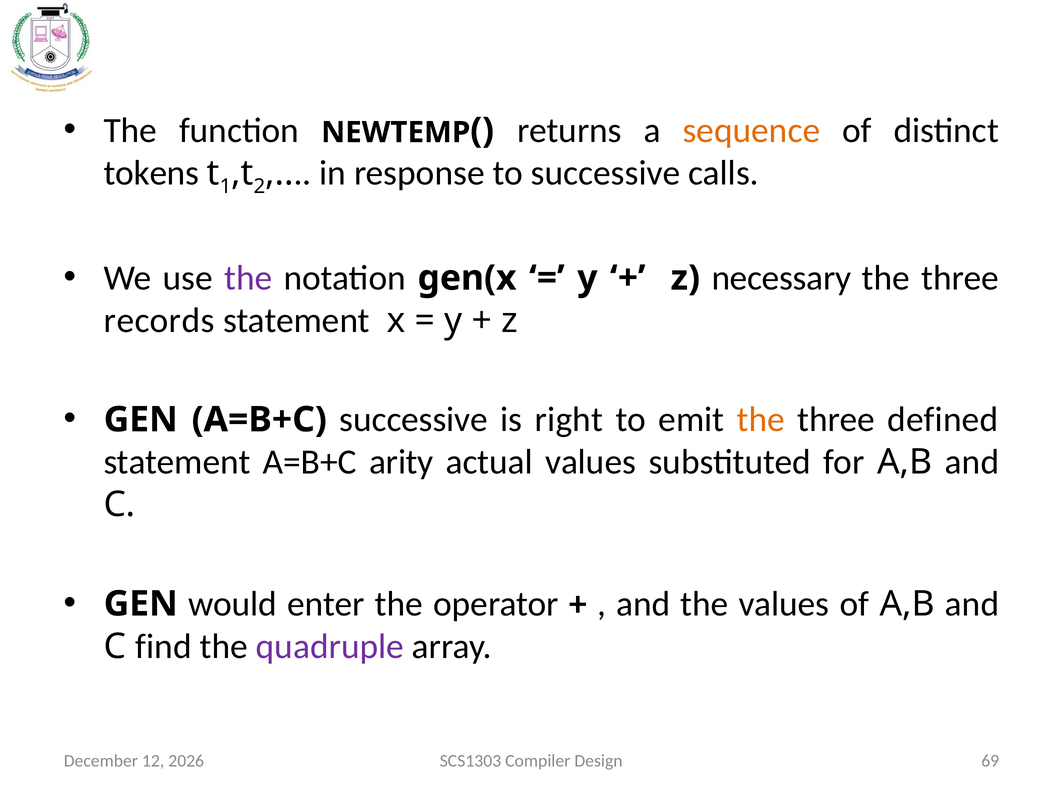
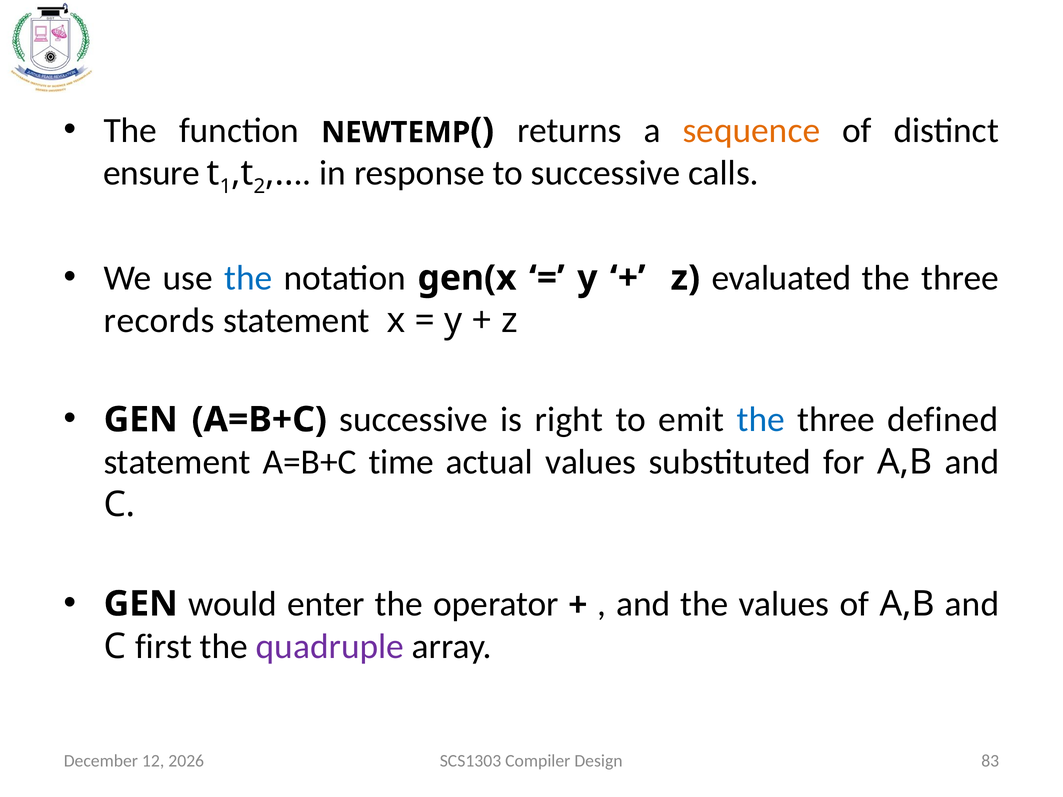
tokens: tokens -> ensure (151, 173)
the colour: purple -> blue (248, 278)
necessary: necessary -> evaluated (781, 278)
the colour: orange -> blue (761, 420)
arity: arity -> time (401, 462)
find: find -> first (164, 647)
69: 69 -> 83 (990, 761)
